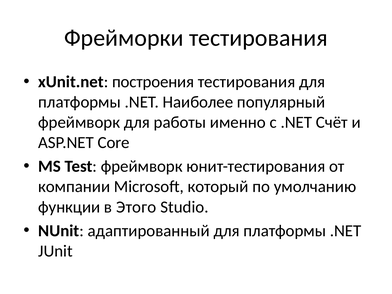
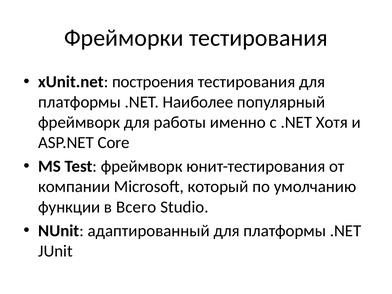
Счёт: Счёт -> Хотя (332, 122)
Этого: Этого -> Всего (136, 207)
